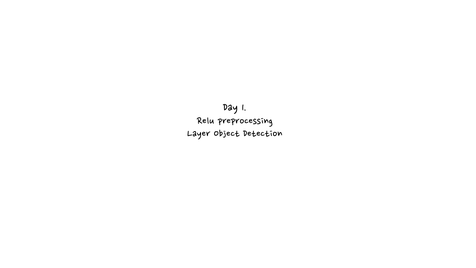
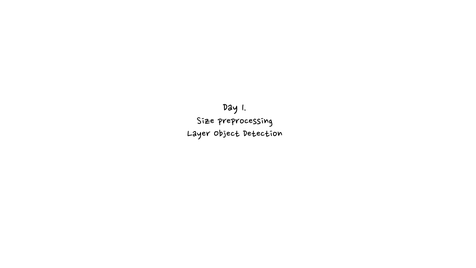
Relu: Relu -> Size (206, 121)
